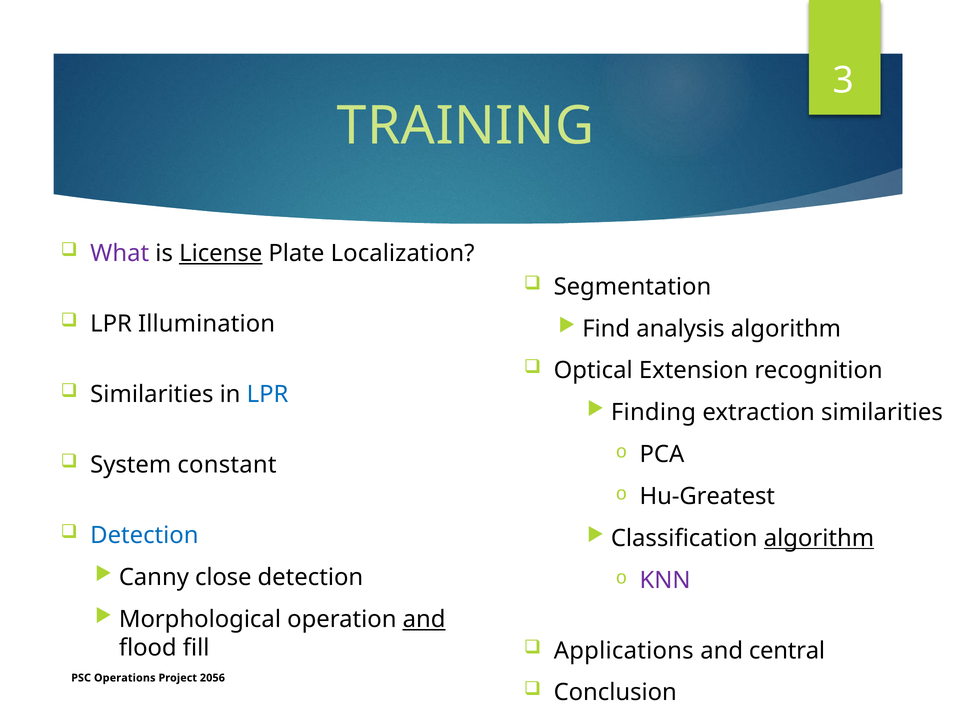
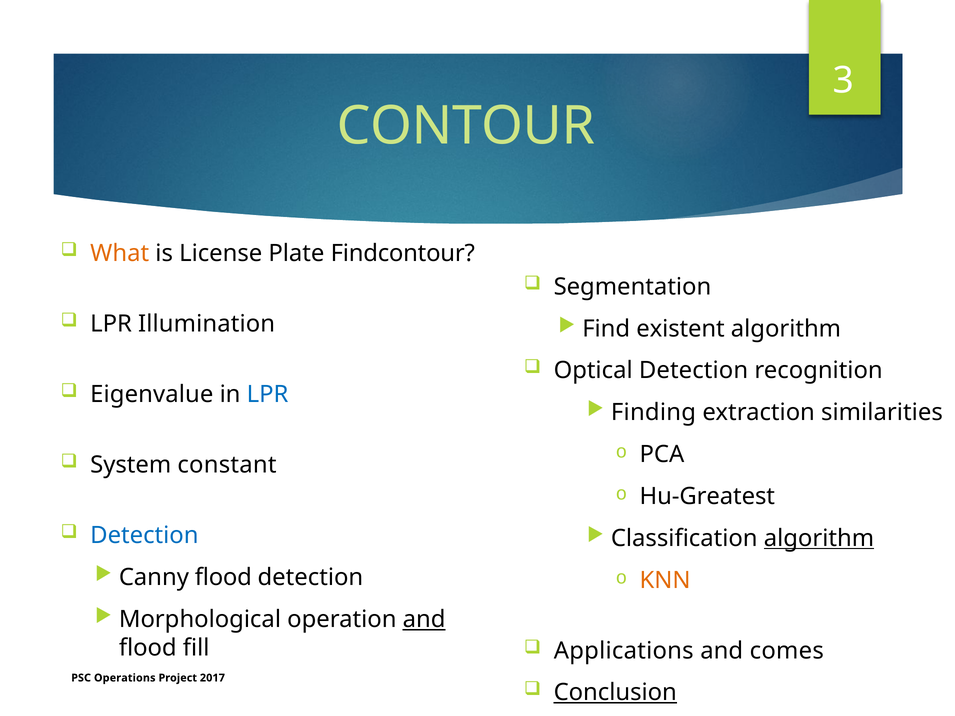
TRAINING: TRAINING -> CONTOUR (466, 126)
What colour: purple -> orange (120, 253)
License underline: present -> none (221, 253)
Localization: Localization -> Findcontour (403, 253)
analysis: analysis -> existent (681, 329)
Optical Extension: Extension -> Detection (694, 371)
Similarities: Similarities -> Eigenvalue (152, 395)
Canny close: close -> flood (223, 578)
KNN colour: purple -> orange (665, 580)
central: central -> comes (787, 651)
2056: 2056 -> 2017 (212, 678)
Conclusion underline: none -> present (615, 693)
